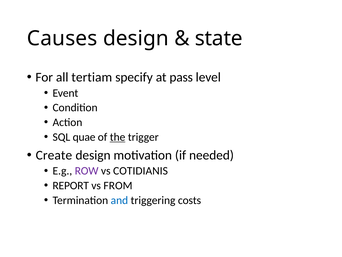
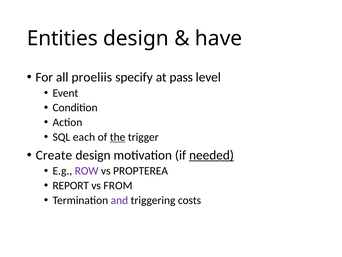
Causes: Causes -> Entities (62, 38)
state: state -> have (219, 38)
tertiam: tertiam -> proeliis (92, 77)
quae: quae -> each (84, 137)
needed underline: none -> present (211, 155)
COTIDIANIS: COTIDIANIS -> PROPTEREA (141, 171)
and colour: blue -> purple (119, 200)
